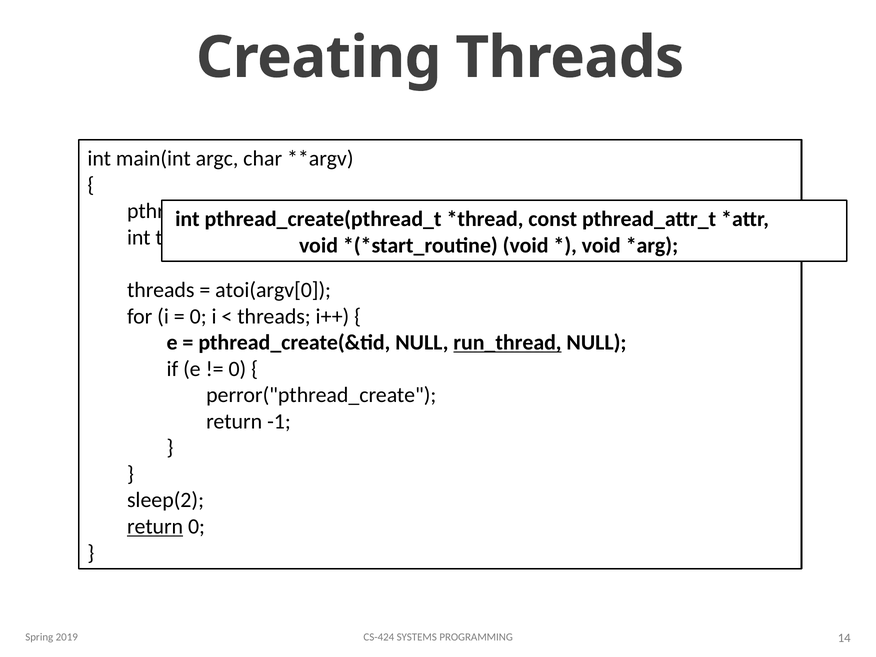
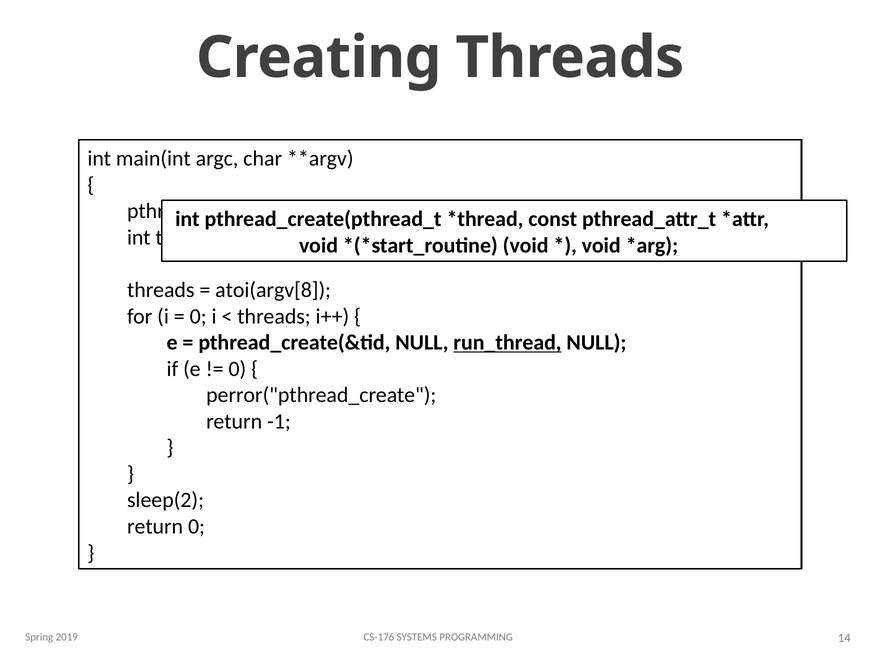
atoi(argv[0: atoi(argv[0 -> atoi(argv[8 (273, 290)
return underline: present -> none (155, 527)
CS-424: CS-424 -> CS-176 (379, 637)
